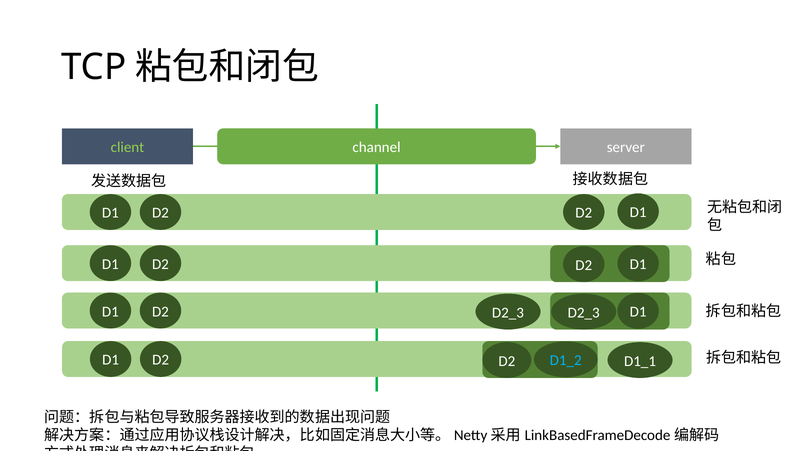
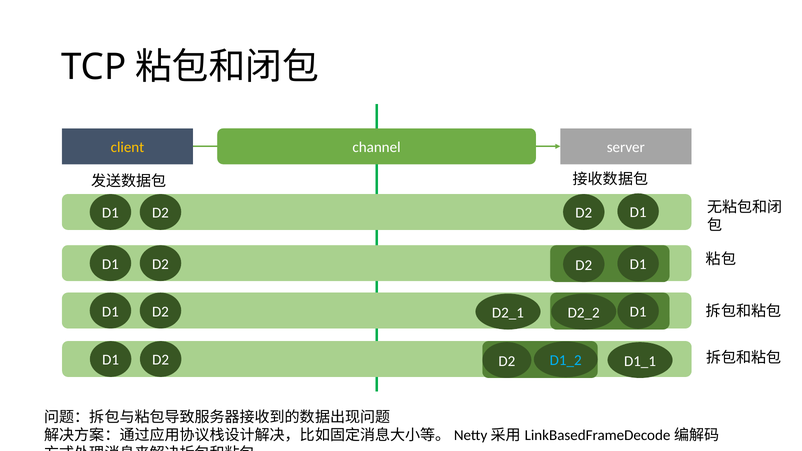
client colour: light green -> yellow (127, 147)
D2 D2_3: D2_3 -> D2_2 (584, 313)
D2_3: D2_3 -> D2_1 (508, 313)
